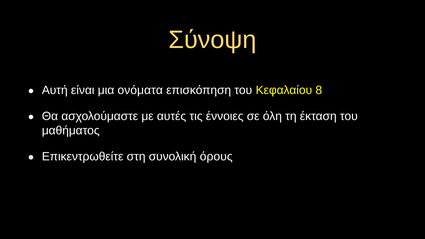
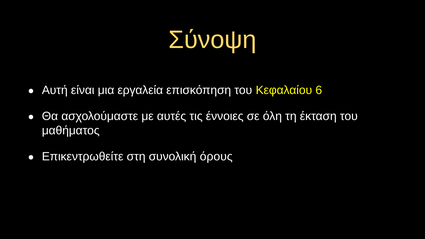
ονόματα: ονόματα -> εργαλεία (140, 90)
8: 8 -> 6 (319, 90)
